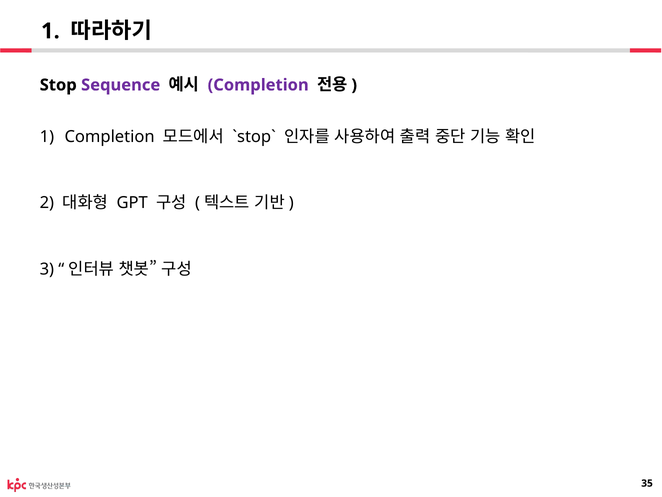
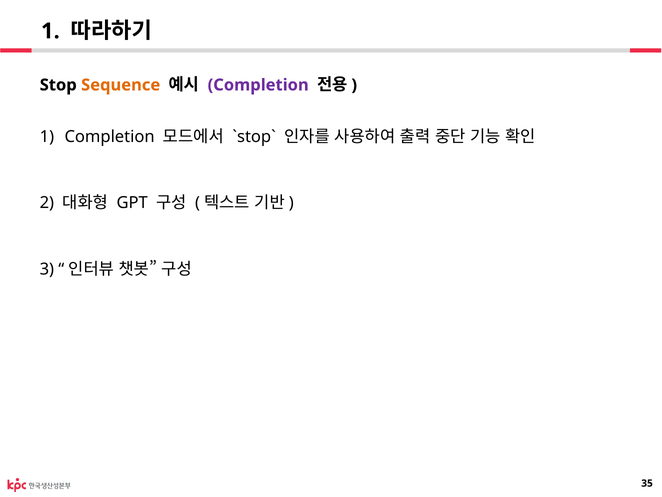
Sequence colour: purple -> orange (121, 85)
